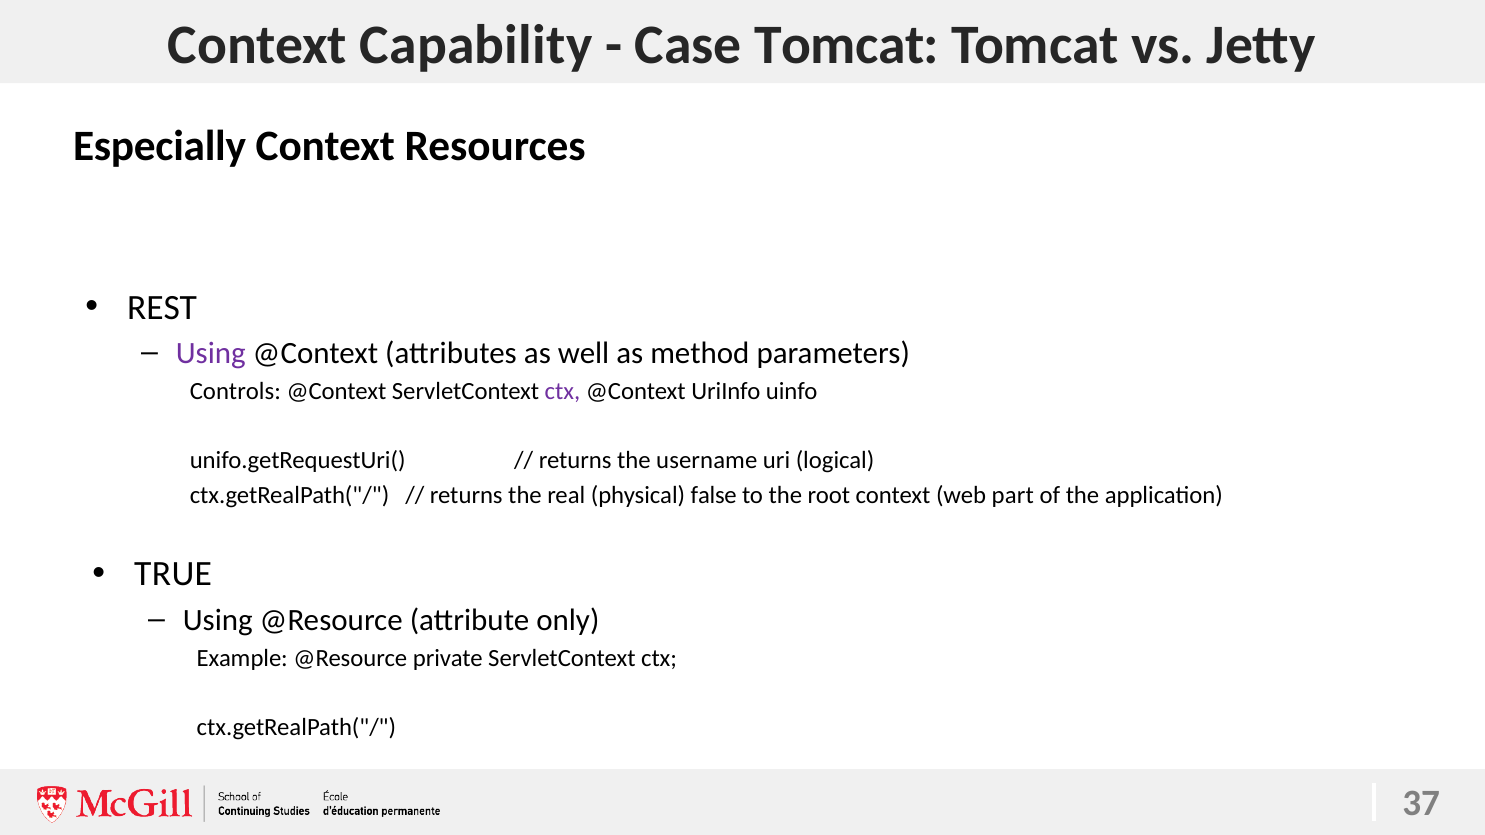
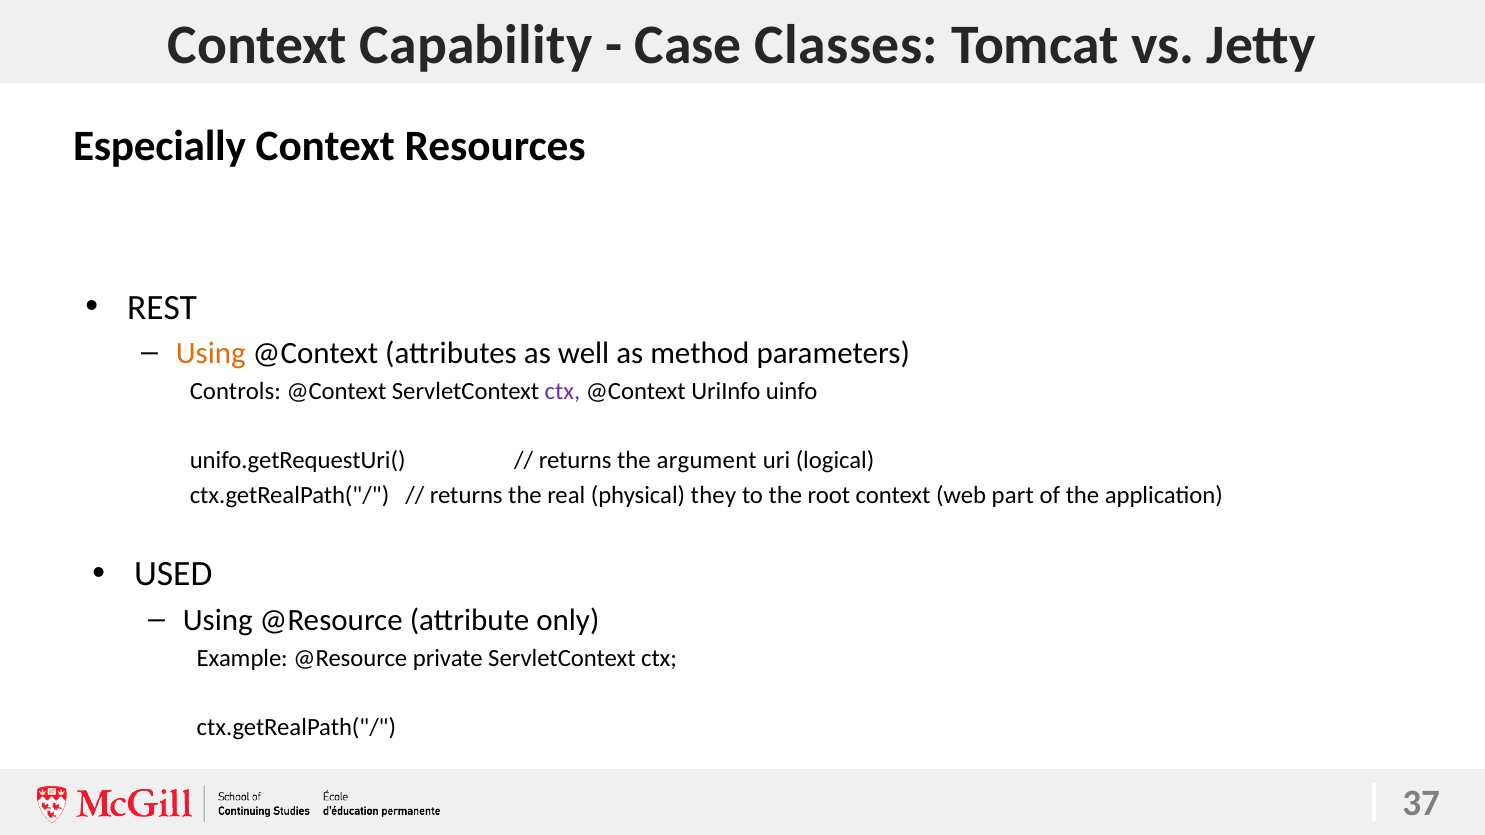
Case Tomcat: Tomcat -> Classes (846, 46)
Using colour: purple -> orange (211, 354)
username: username -> argument (707, 461)
false: false -> they (713, 495)
TRUE: TRUE -> USED (173, 574)
